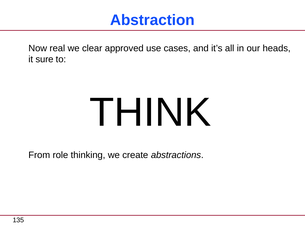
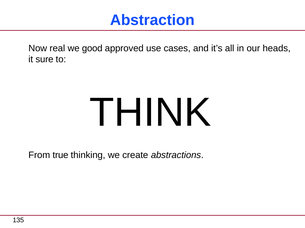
clear: clear -> good (92, 48)
role: role -> true (60, 156)
